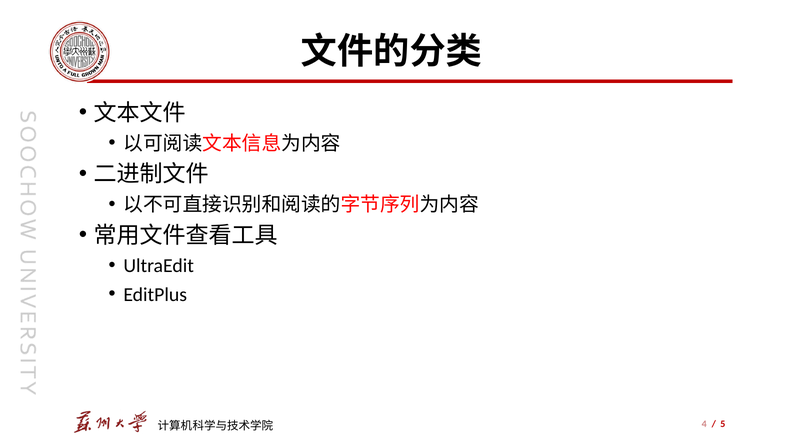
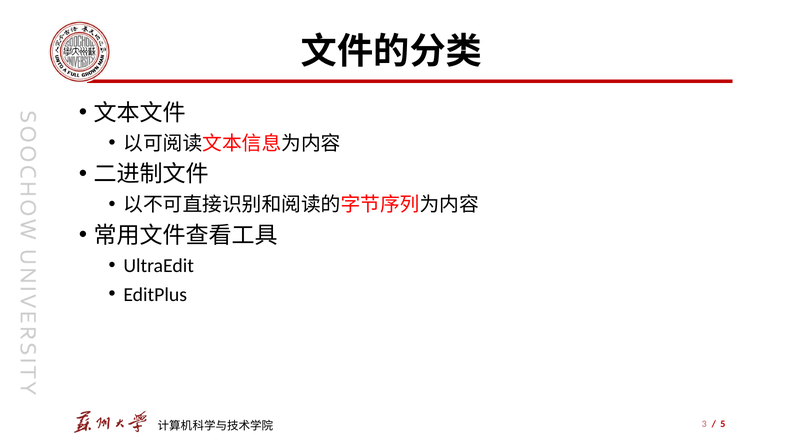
4: 4 -> 3 (704, 424)
